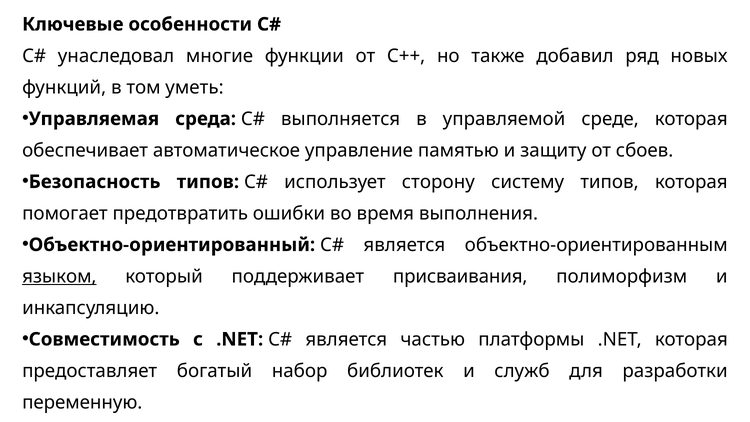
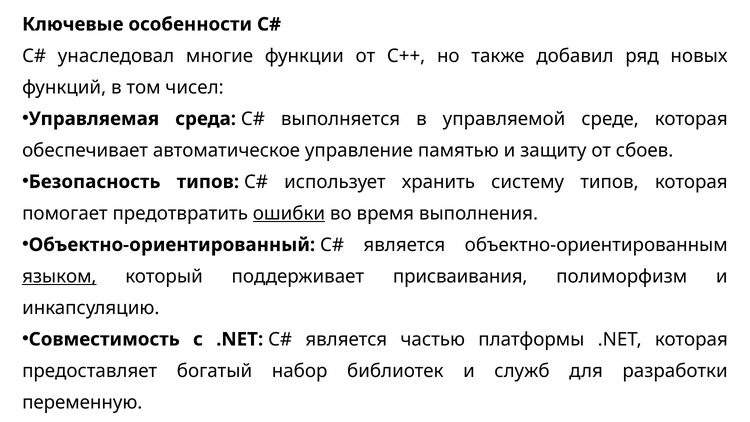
уметь: уметь -> чисел (195, 87)
сторону: сторону -> хранить (438, 182)
ошибки underline: none -> present (289, 213)
